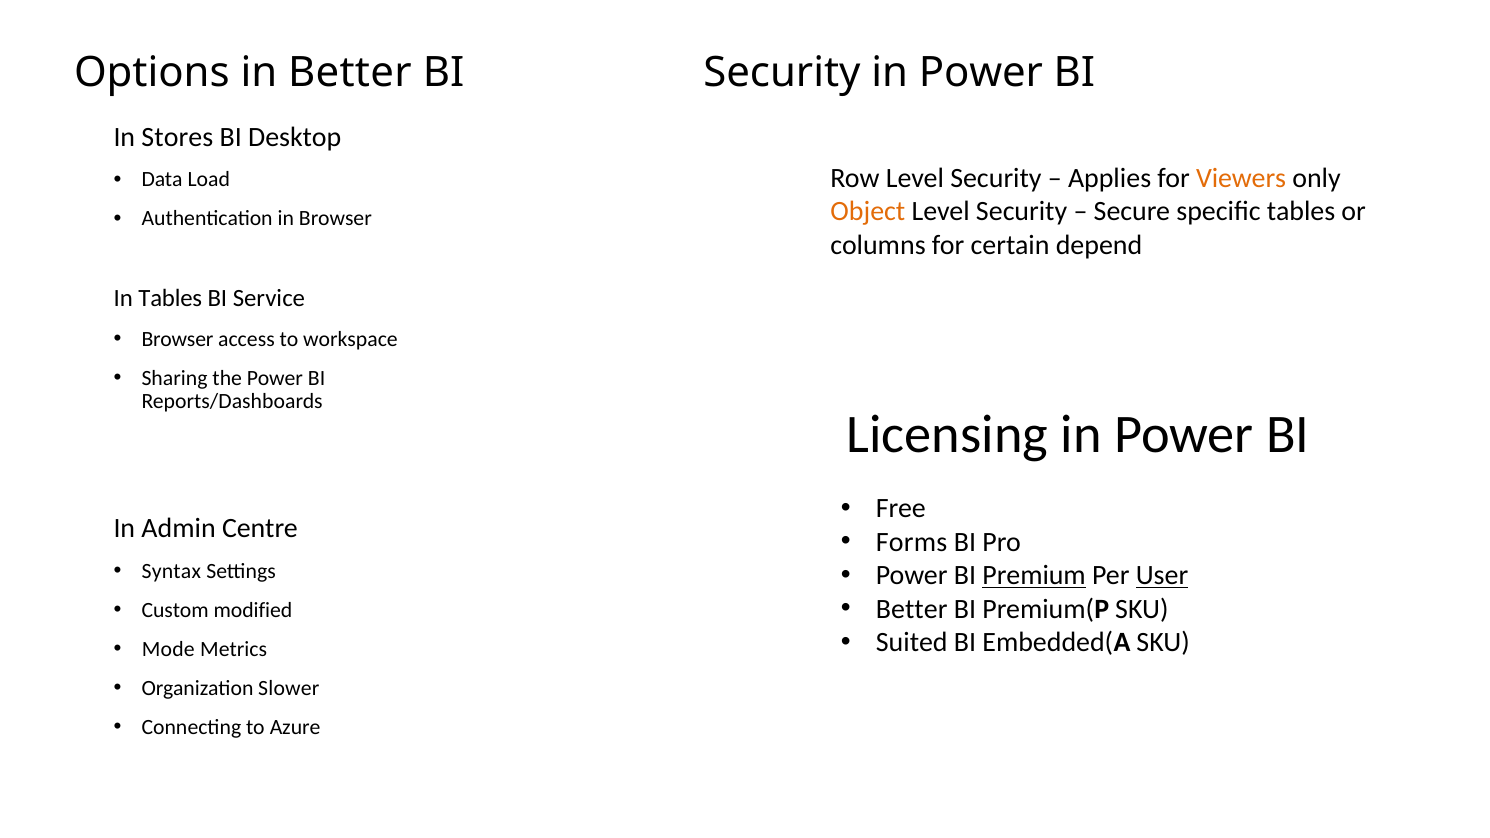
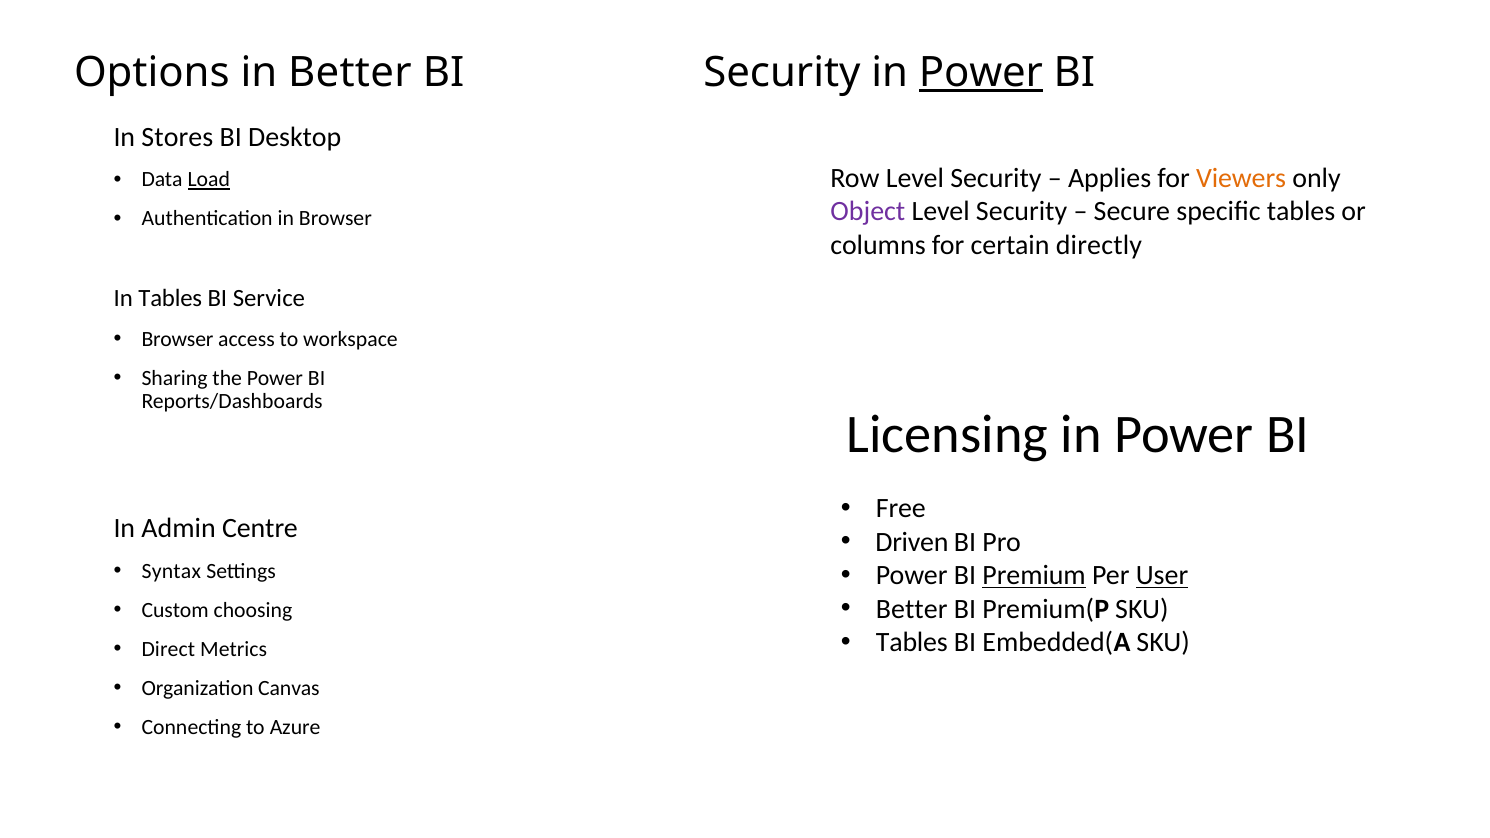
Power underline: none -> present (981, 73)
Load underline: none -> present (209, 180)
Object colour: orange -> purple (868, 211)
depend: depend -> directly (1099, 245)
Forms: Forms -> Driven (912, 542)
modified: modified -> choosing (253, 610)
Suited: Suited -> Tables (912, 643)
Mode: Mode -> Direct (168, 649)
Slower: Slower -> Canvas (289, 688)
